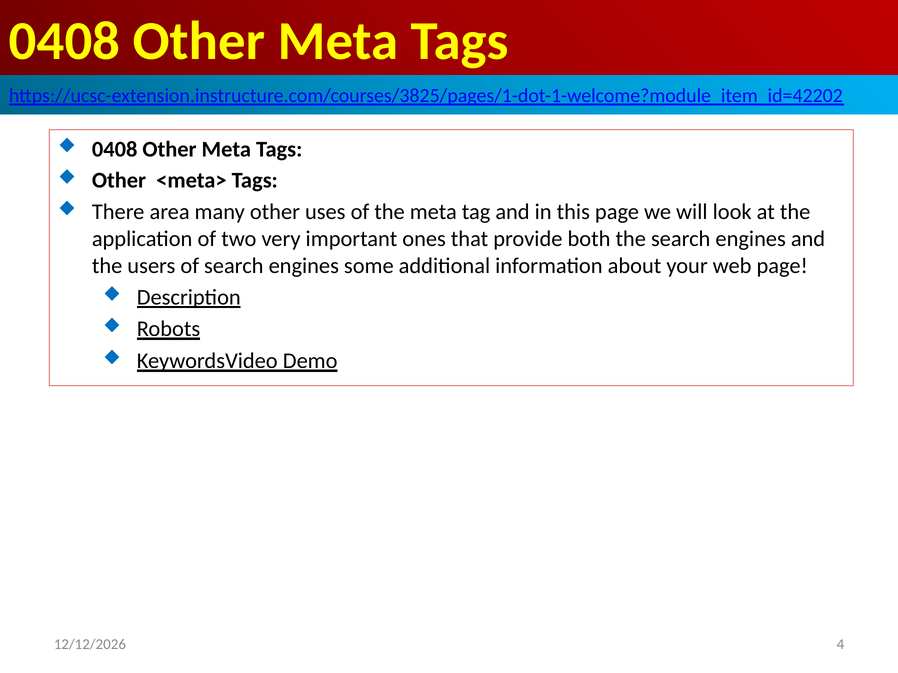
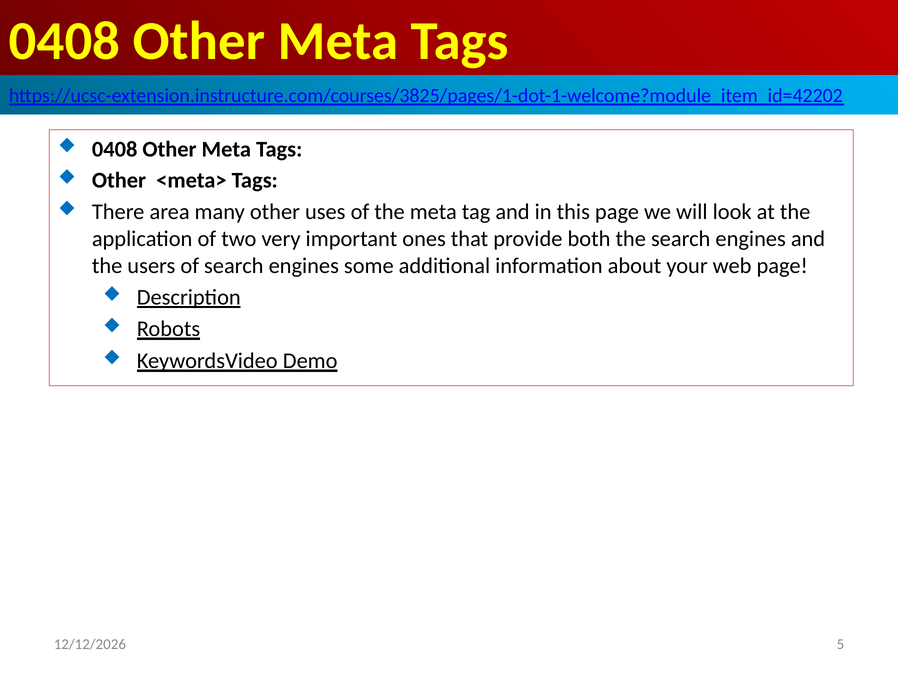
4: 4 -> 5 (840, 645)
